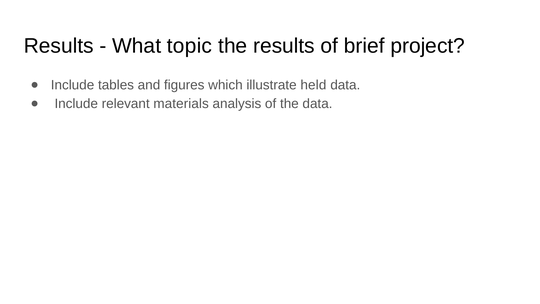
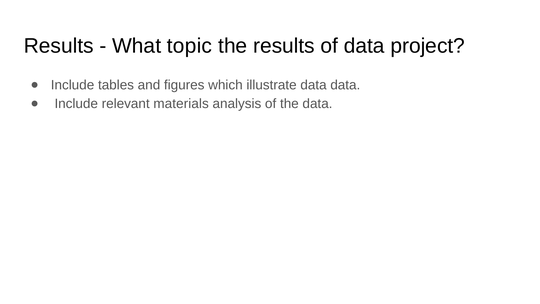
of brief: brief -> data (364, 46)
illustrate held: held -> data (313, 85)
